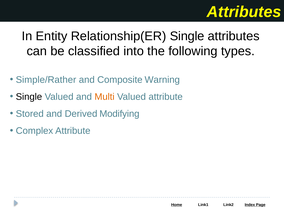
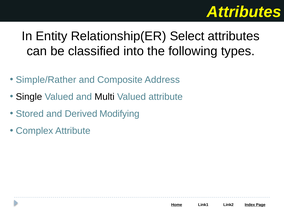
Relationship(ER Single: Single -> Select (187, 36)
Warning: Warning -> Address (162, 80)
Multi colour: orange -> black (105, 97)
